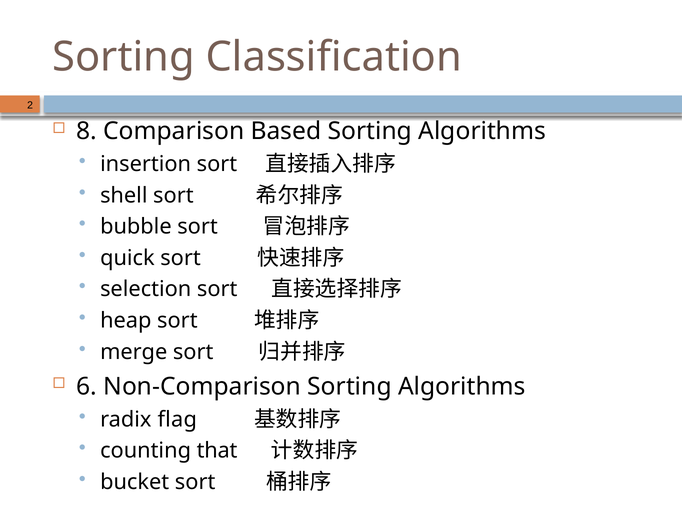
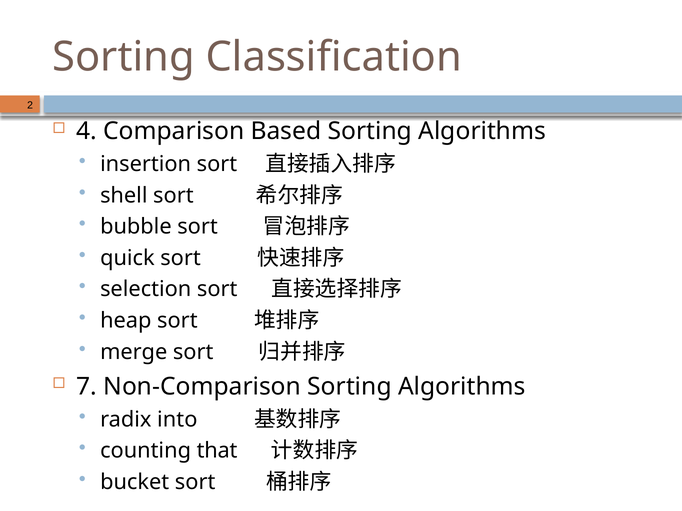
8: 8 -> 4 (87, 131)
6: 6 -> 7 (87, 387)
flag: flag -> into (177, 420)
